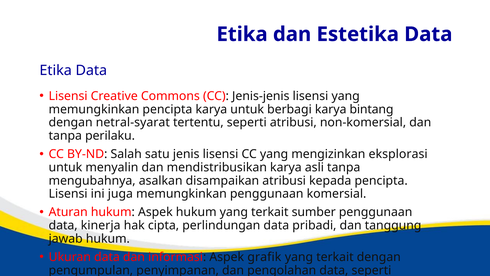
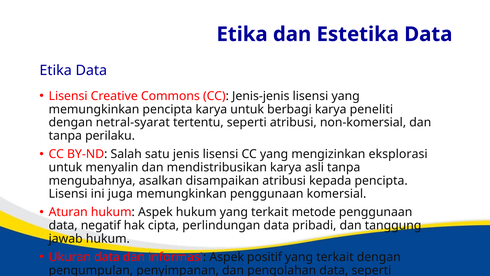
bintang: bintang -> peneliti (371, 109)
sumber: sumber -> metode (314, 212)
kinerja: kinerja -> negatif (101, 225)
grafik: grafik -> positif (264, 257)
